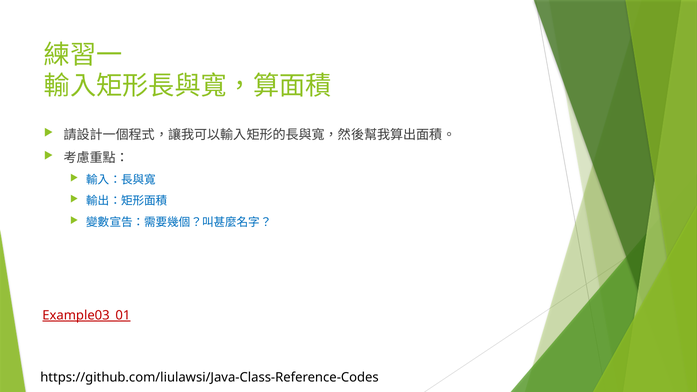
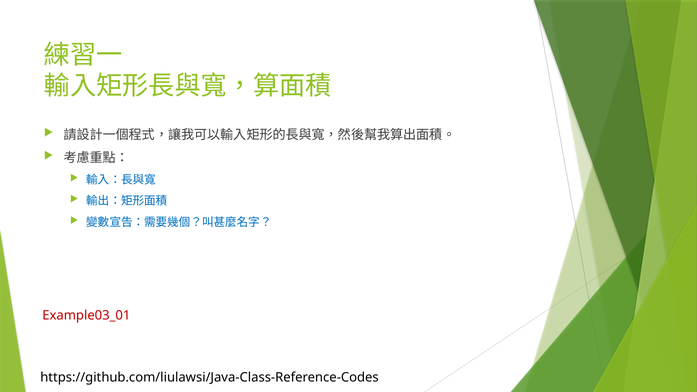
Example03_01 underline: present -> none (86, 316)
